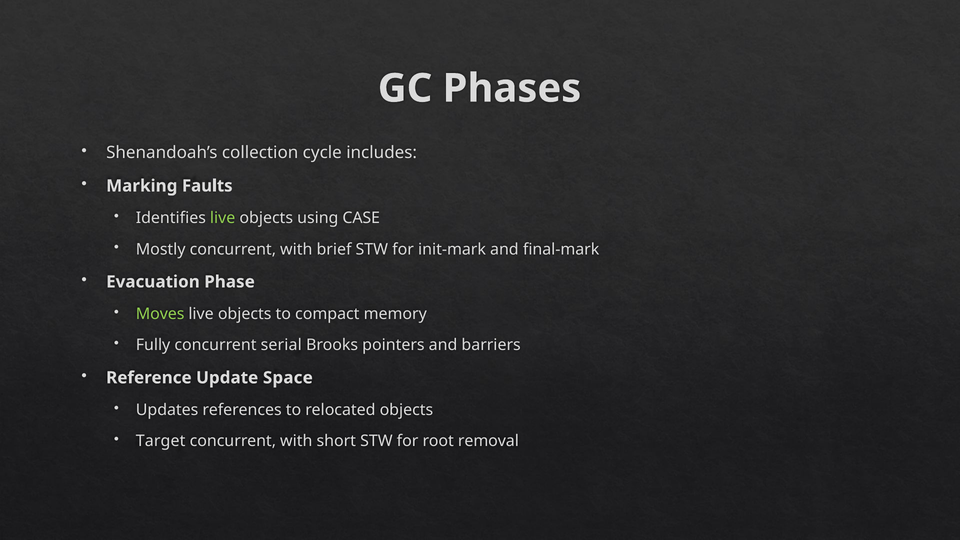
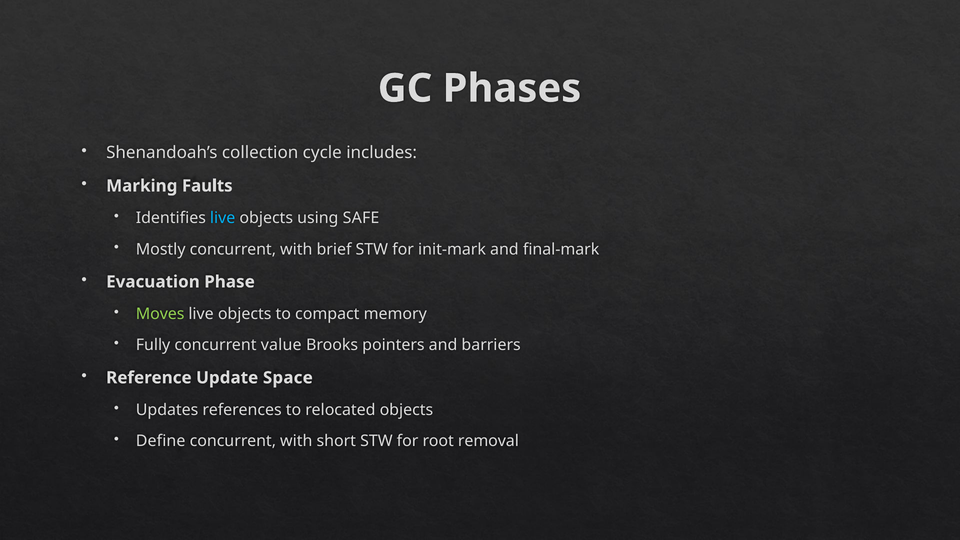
live colour: light green -> light blue (223, 218)
CASE: CASE -> SAFE (361, 218)
serial: serial -> value (281, 345)
Target: Target -> Define (161, 441)
